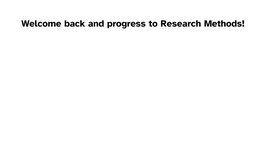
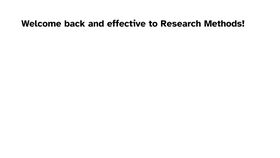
progress: progress -> effective (126, 24)
